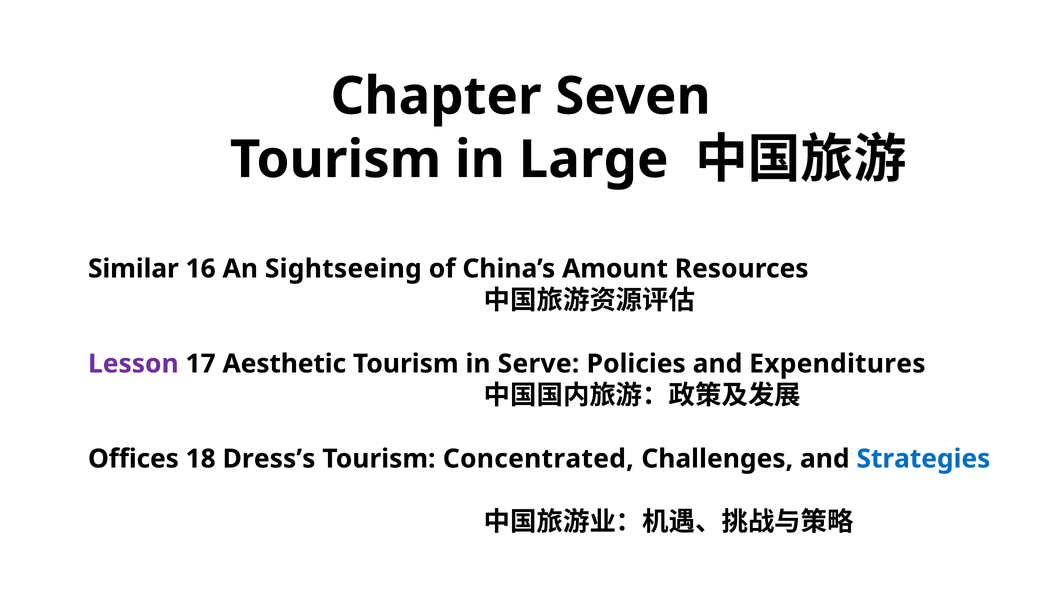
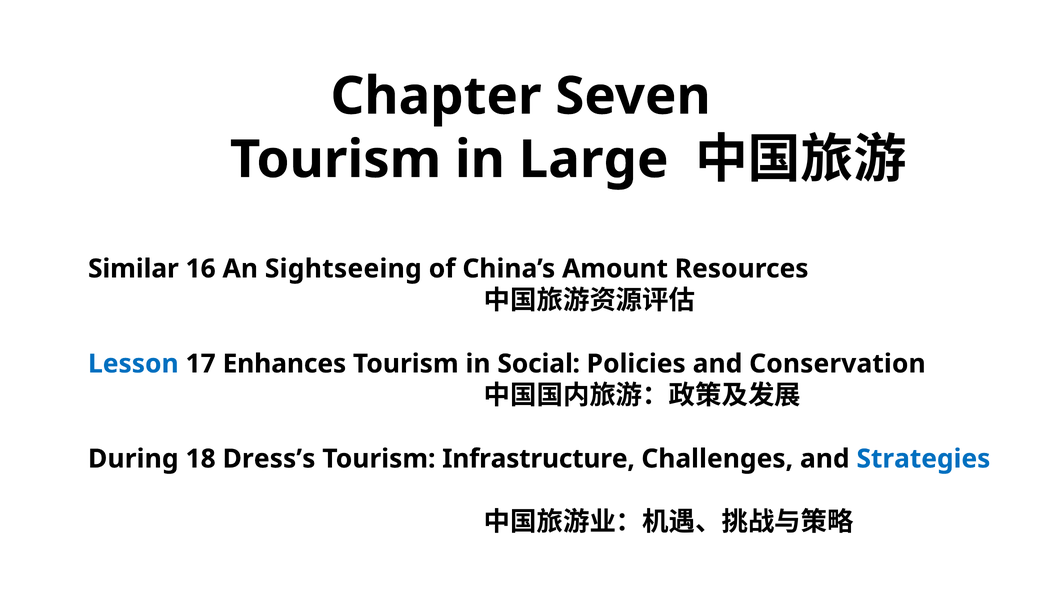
Lesson colour: purple -> blue (133, 364)
Aesthetic: Aesthetic -> Enhances (284, 364)
Serve: Serve -> Social (539, 364)
Expenditures: Expenditures -> Conservation (837, 364)
Offices: Offices -> During (133, 459)
Concentrated: Concentrated -> Infrastructure (539, 459)
